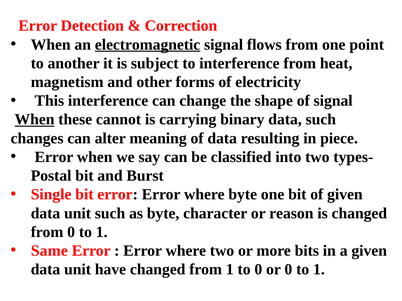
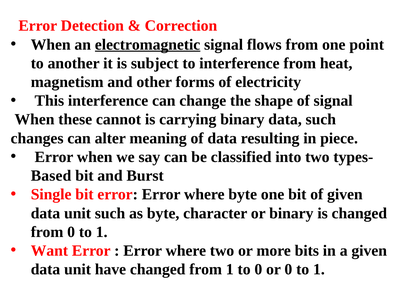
When underline: present -> none (35, 120)
Postal: Postal -> Based (51, 176)
or reason: reason -> binary (291, 214)
Same: Same -> Want (49, 251)
